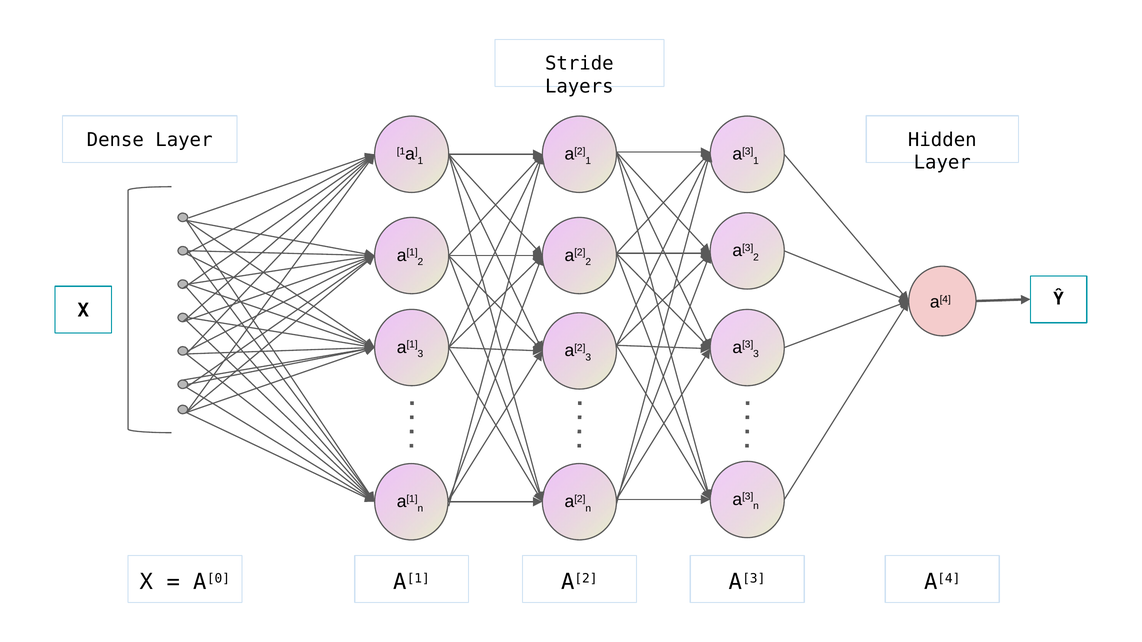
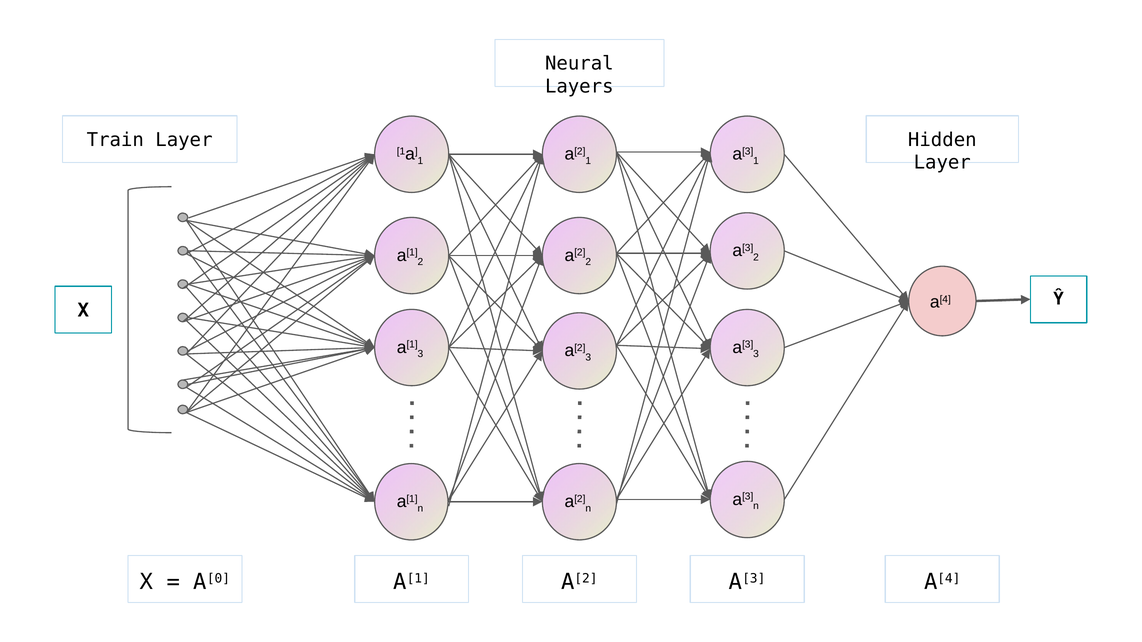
Stride: Stride -> Neural (579, 64)
Dense: Dense -> Train (115, 140)
